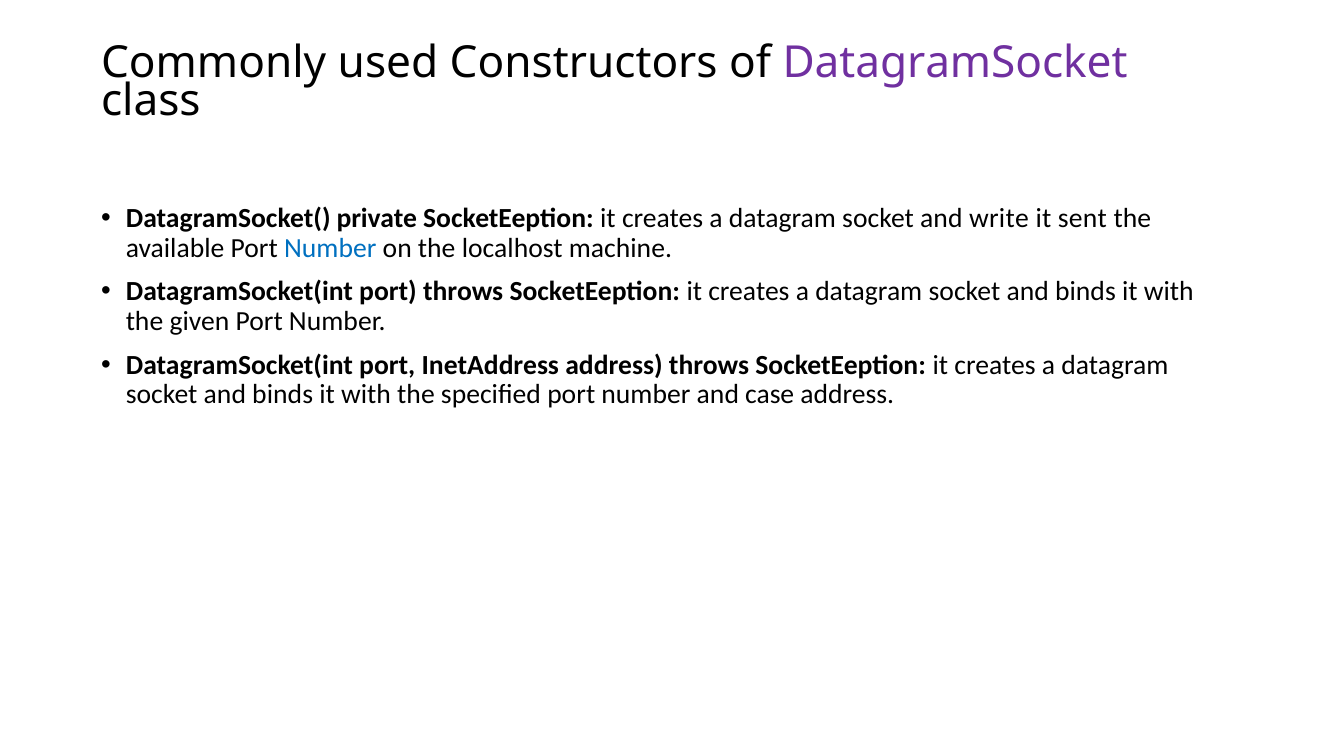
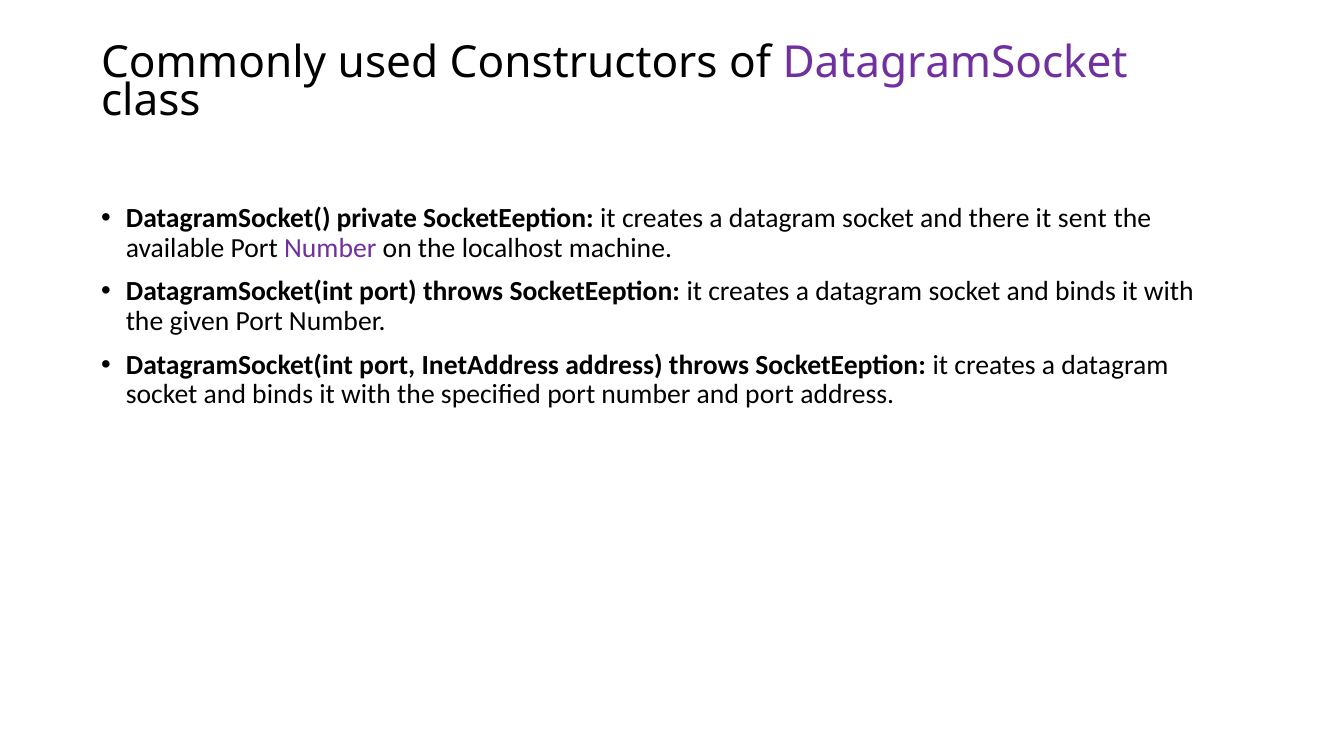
write: write -> there (999, 218)
Number colour: blue -> purple (330, 248)
and case: case -> port (770, 395)
